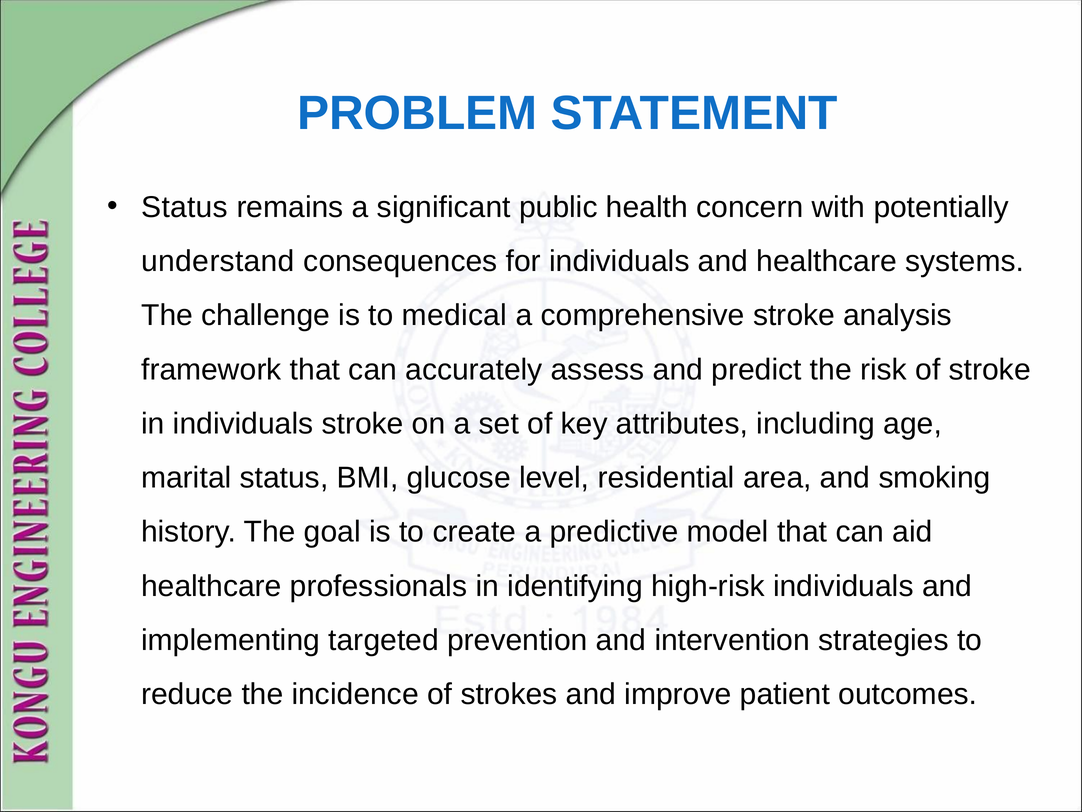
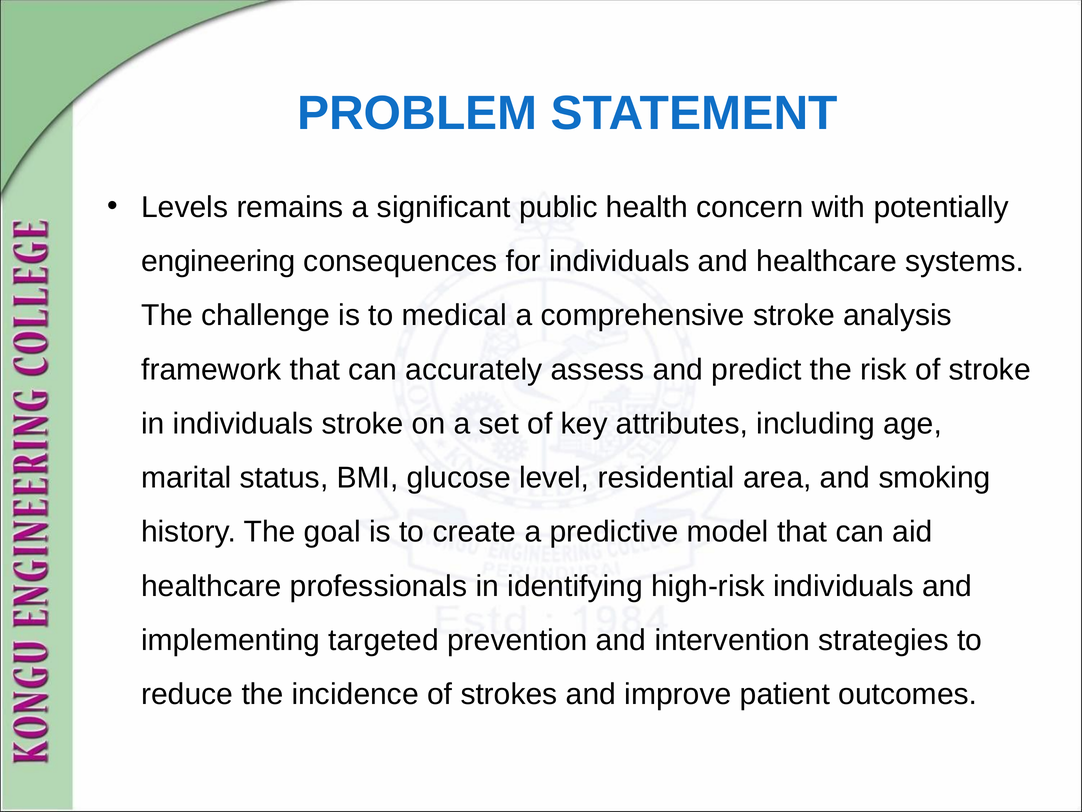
Status: Status -> Levels (185, 207)
understand: understand -> engineering (218, 261)
